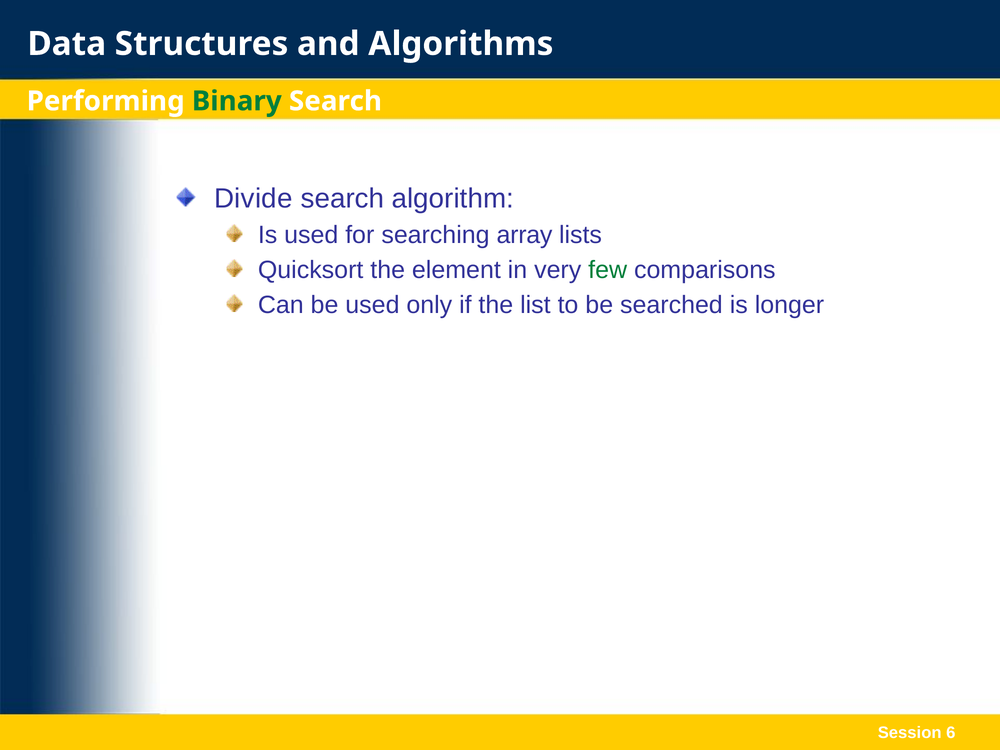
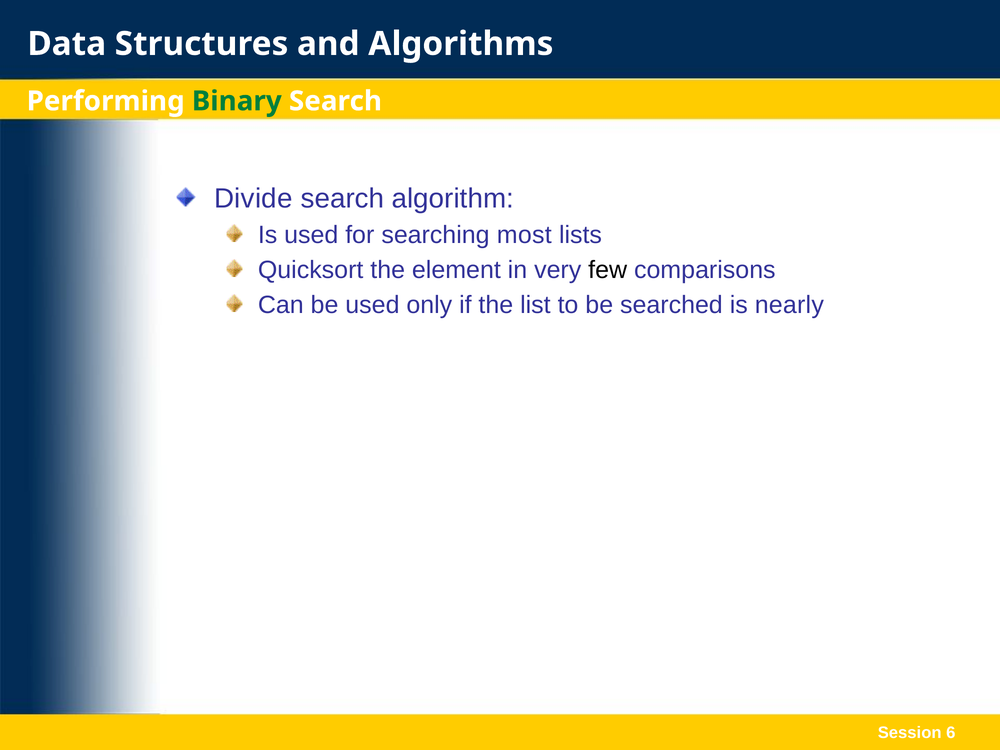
array: array -> most (524, 235)
few colour: green -> black (608, 270)
longer: longer -> nearly (789, 305)
